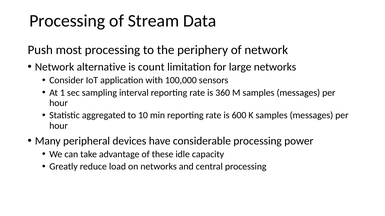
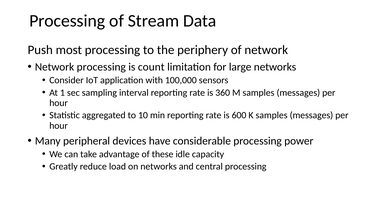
Network alternative: alternative -> processing (101, 67)
